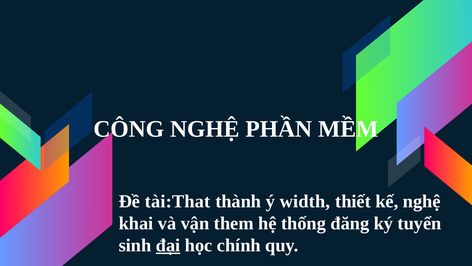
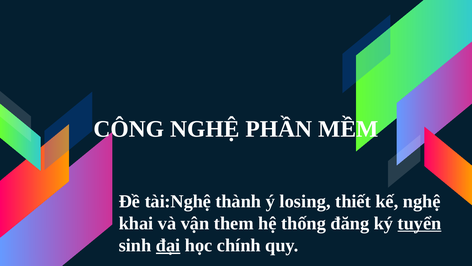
tài:That: tài:That -> tài:Nghệ (178, 201)
width: width -> losing (305, 201)
tuyển underline: none -> present (420, 223)
